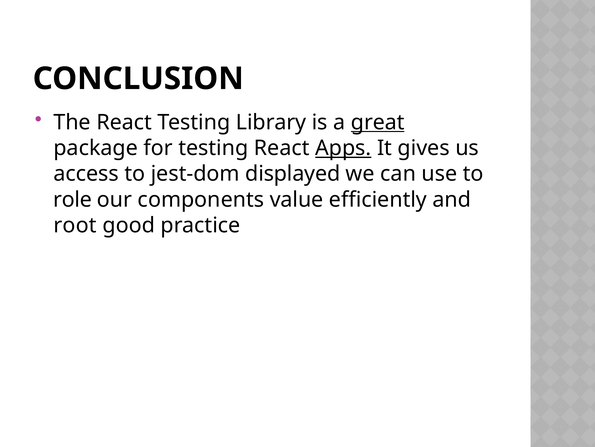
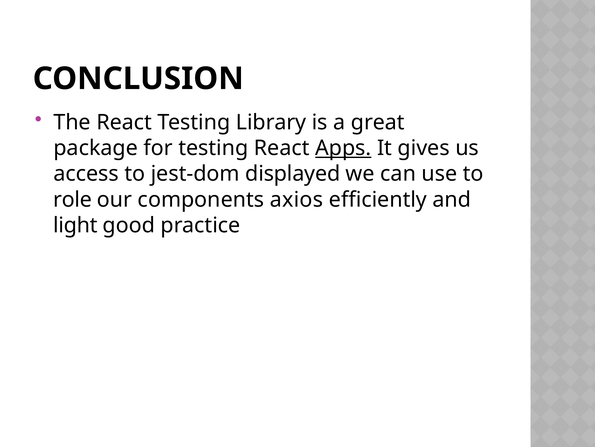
great underline: present -> none (378, 122)
value: value -> axios (296, 199)
root: root -> light (75, 225)
